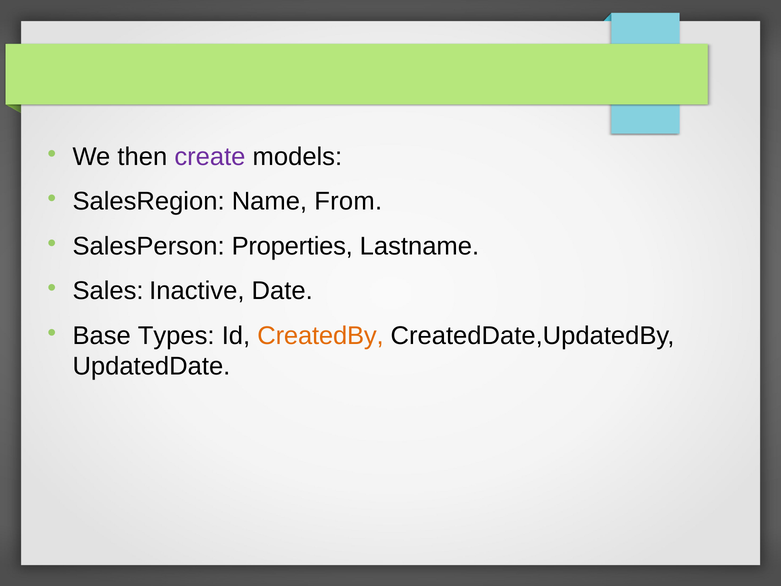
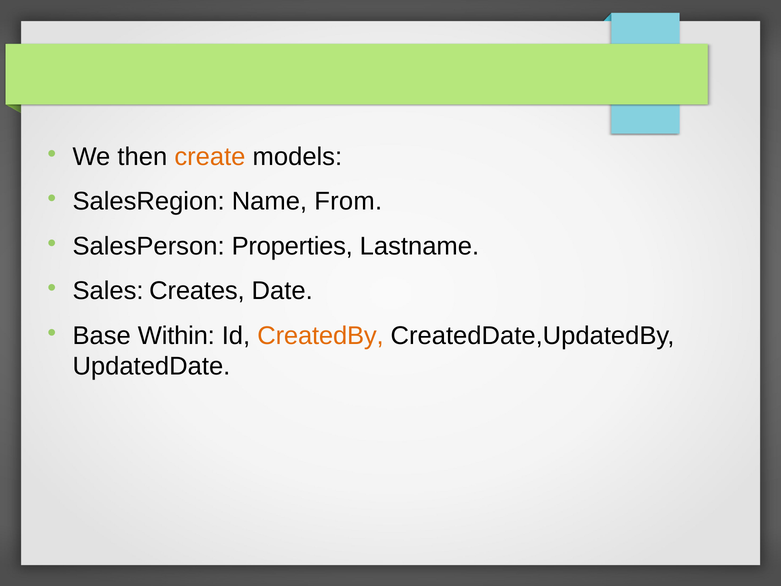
create colour: purple -> orange (210, 157)
Inactive: Inactive -> Creates (197, 291)
Types: Types -> Within (176, 335)
